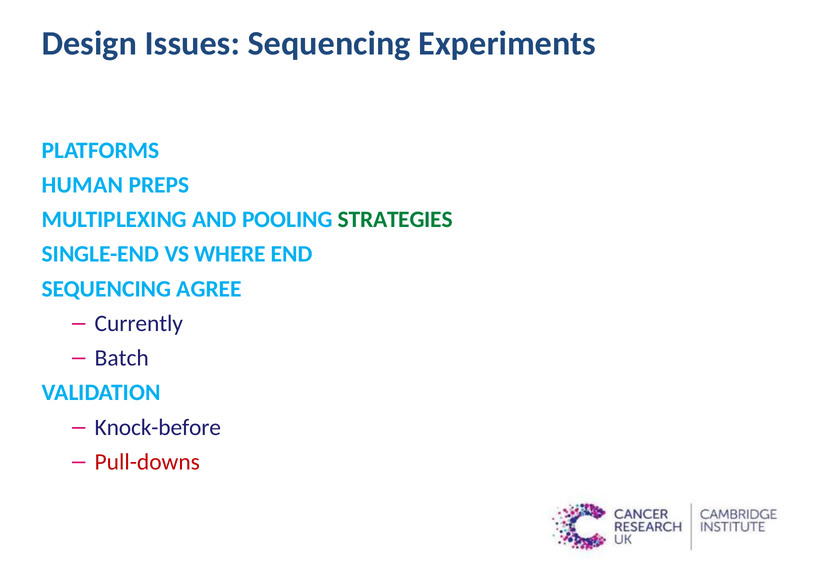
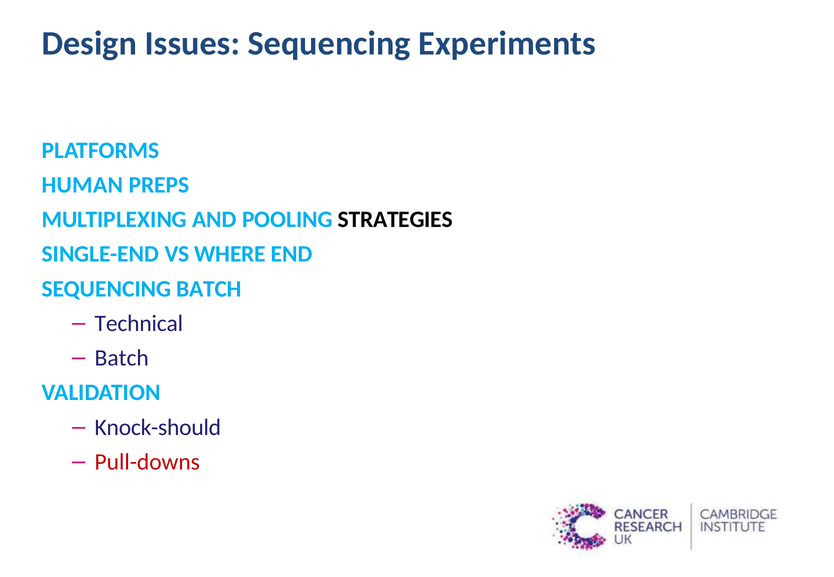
STRATEGIES colour: green -> black (395, 220)
SEQUENCING AGREE: AGREE -> BATCH (209, 289)
Currently: Currently -> Technical (139, 324)
Knock-before: Knock-before -> Knock-should (158, 428)
